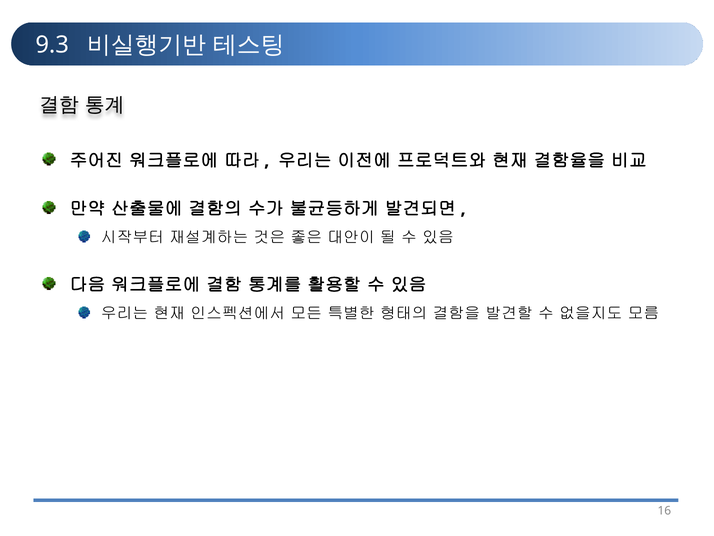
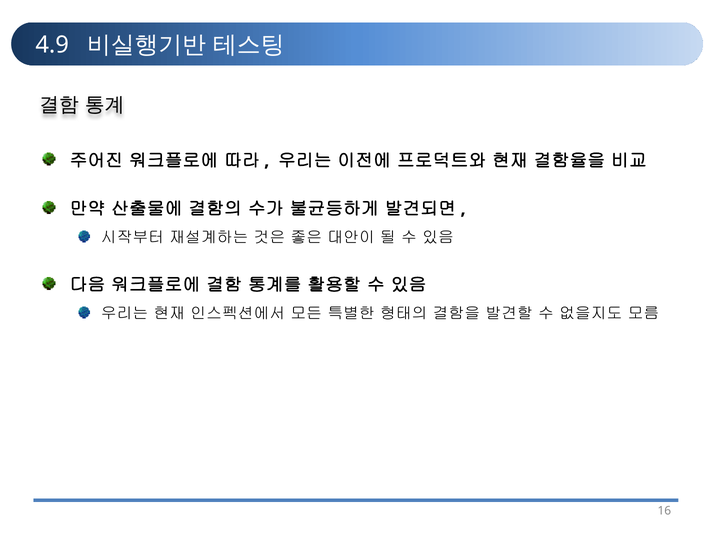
9.3: 9.3 -> 4.9 (52, 45)
